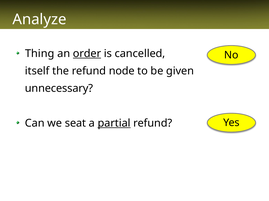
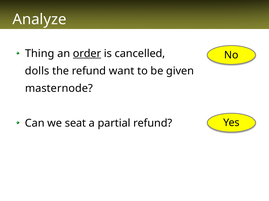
itself: itself -> dolls (37, 71)
node: node -> want (122, 71)
unnecessary: unnecessary -> masternode (59, 89)
partial underline: present -> none (114, 124)
